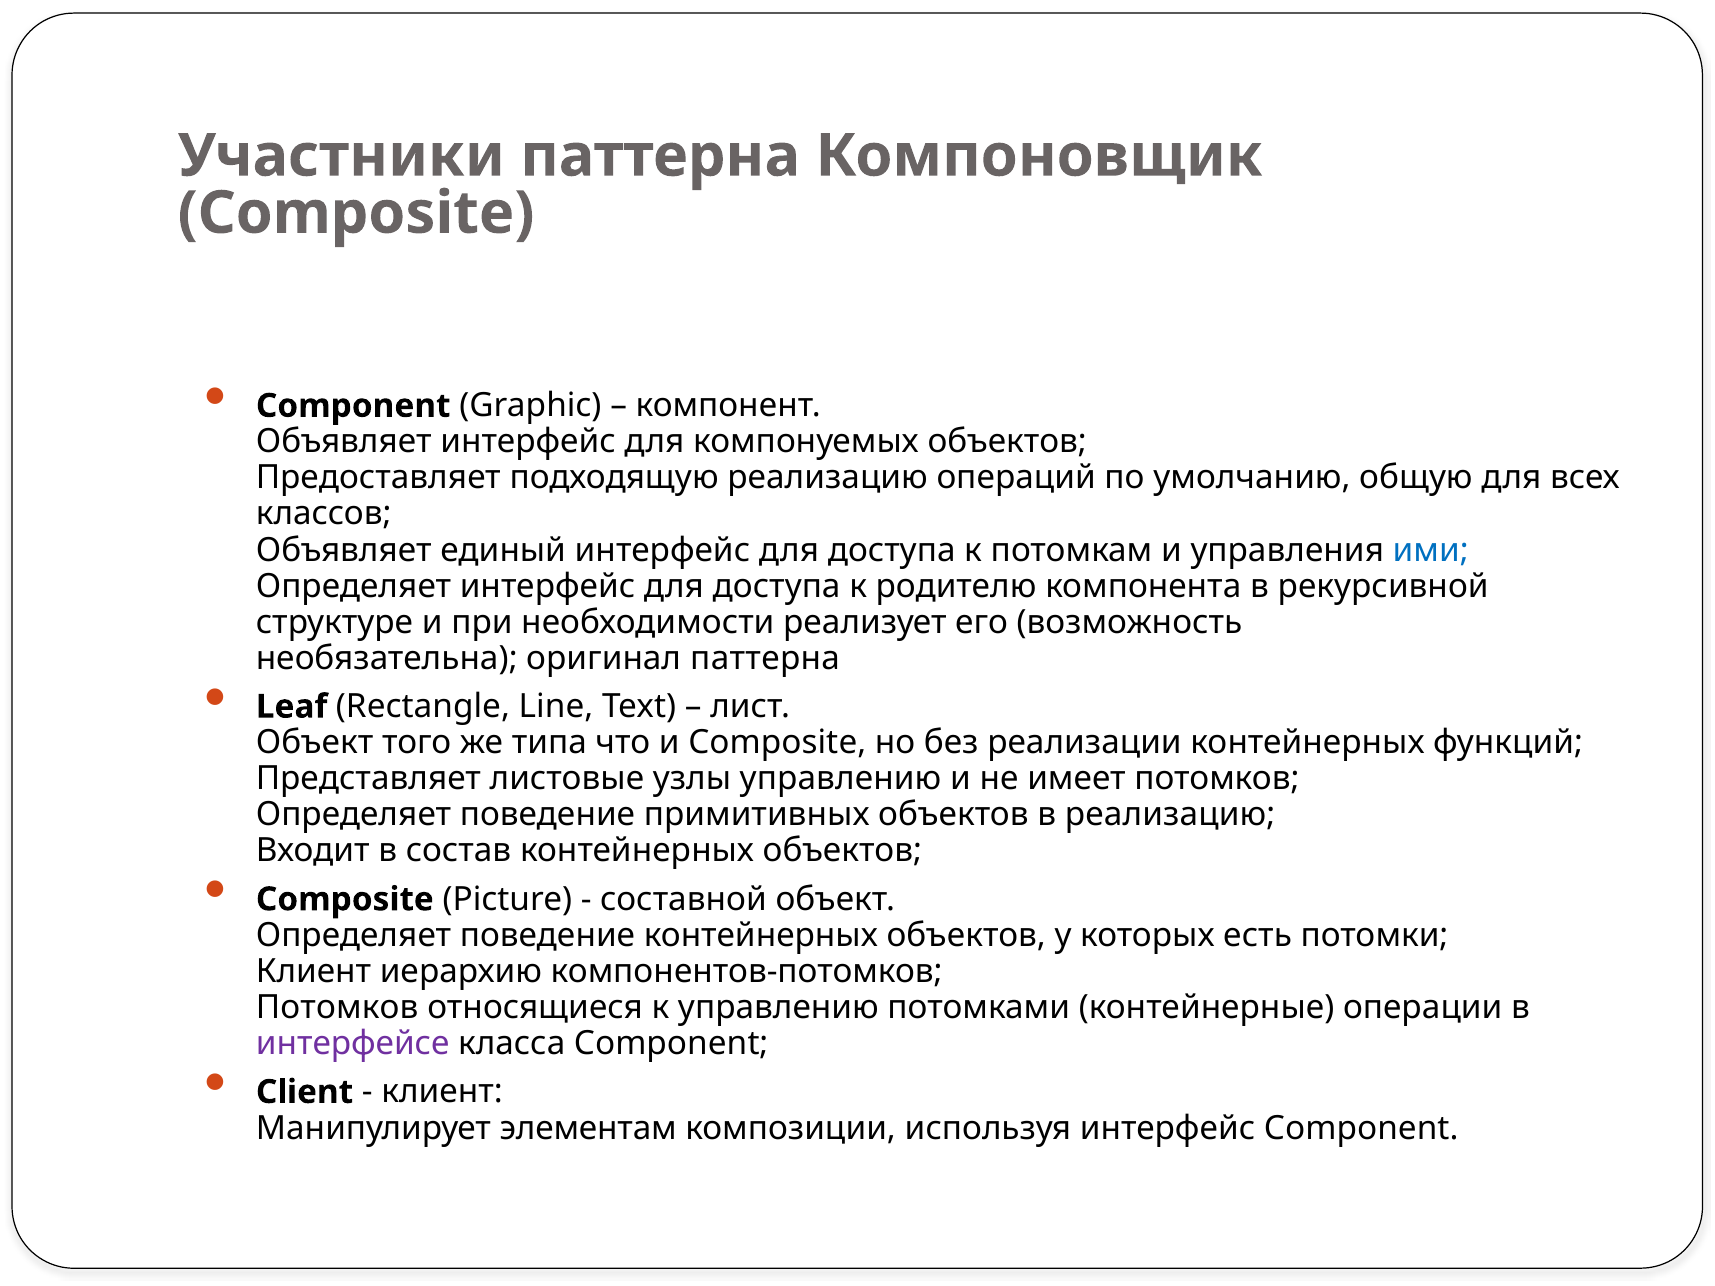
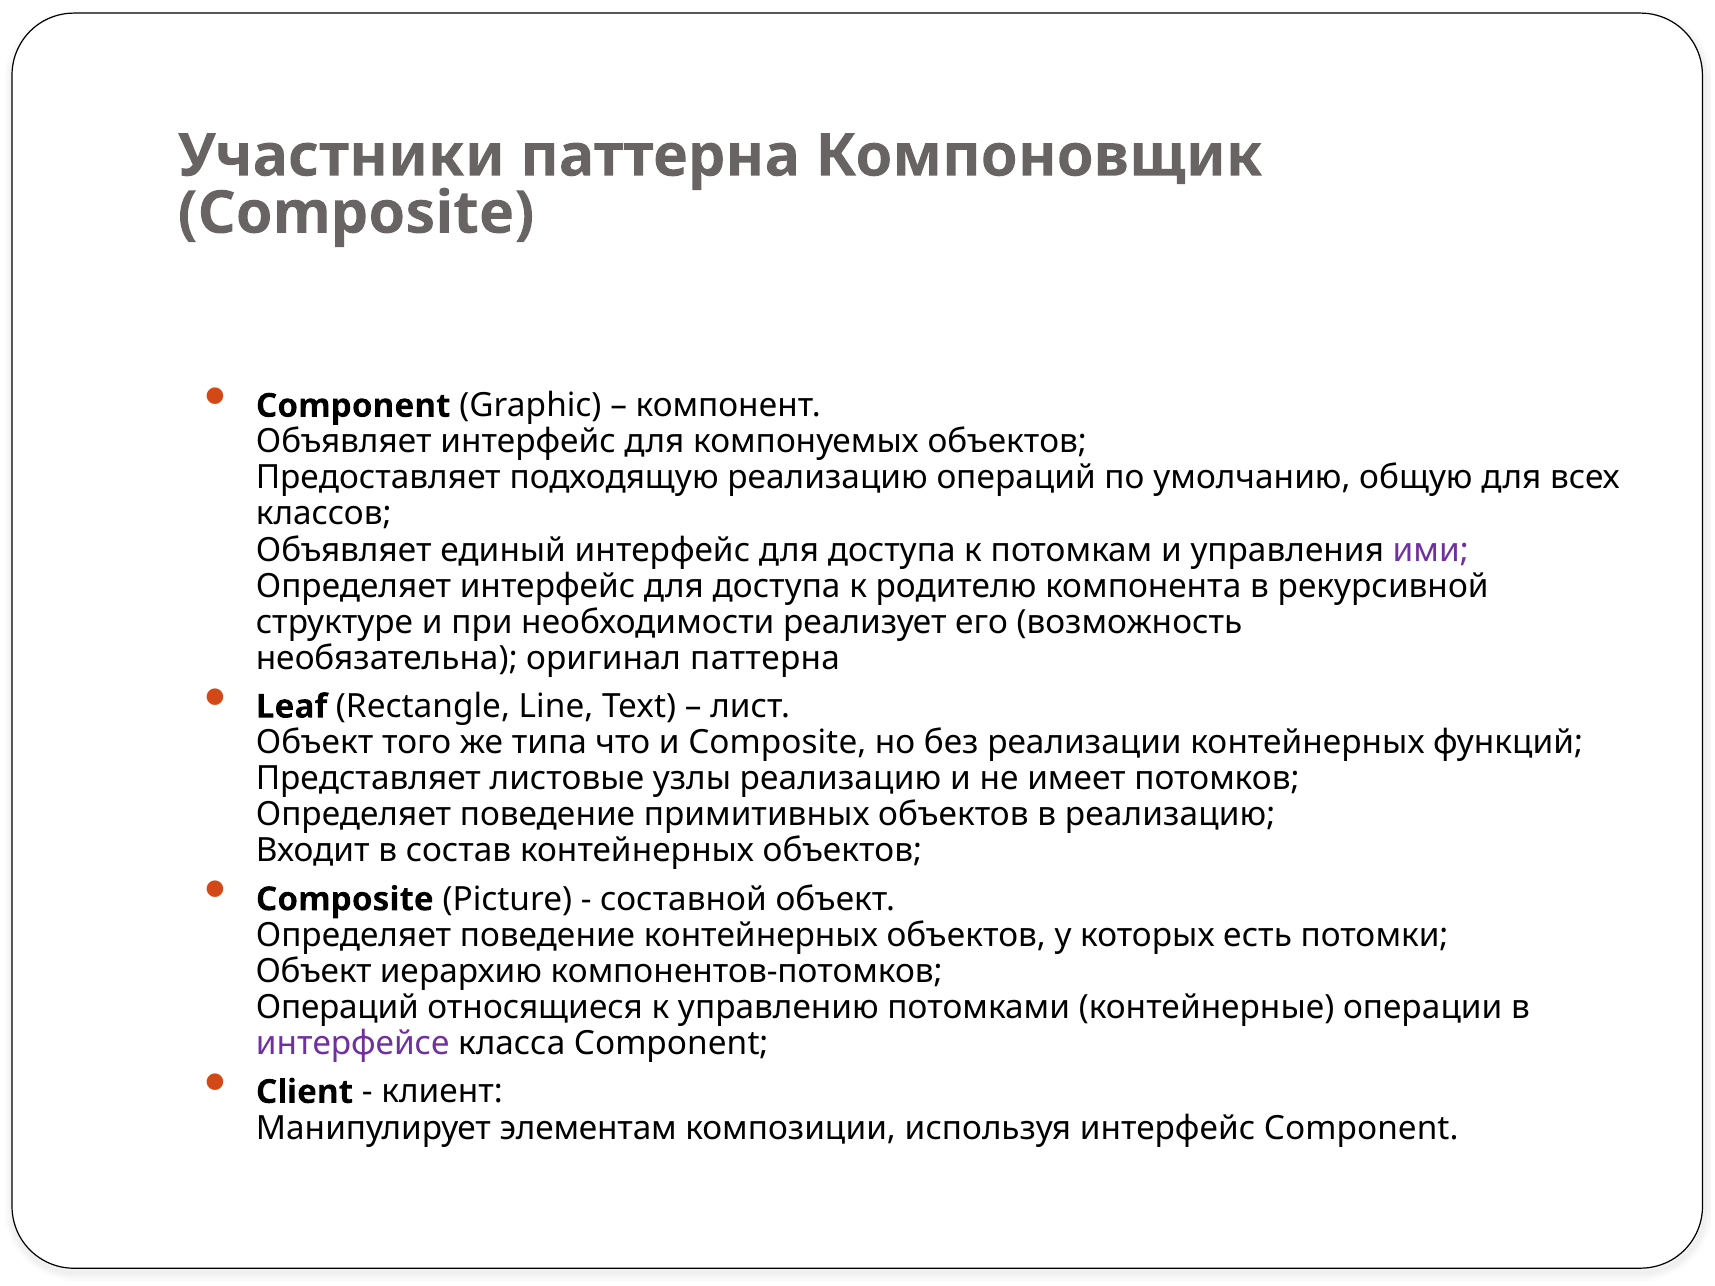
ими colour: blue -> purple (1431, 550)
узлы управлению: управлению -> реализацию (841, 779)
Клиент: Клиент -> Объект (314, 972)
Потомков: Потомков -> Операций (337, 1008)
